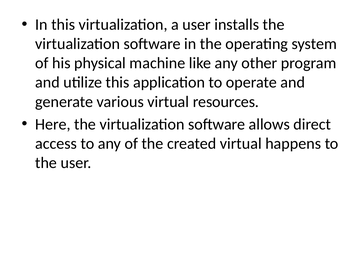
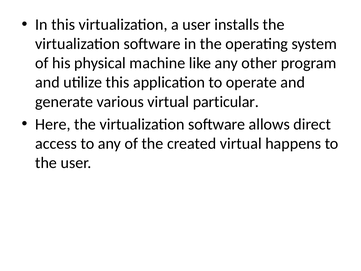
resources: resources -> particular (226, 102)
